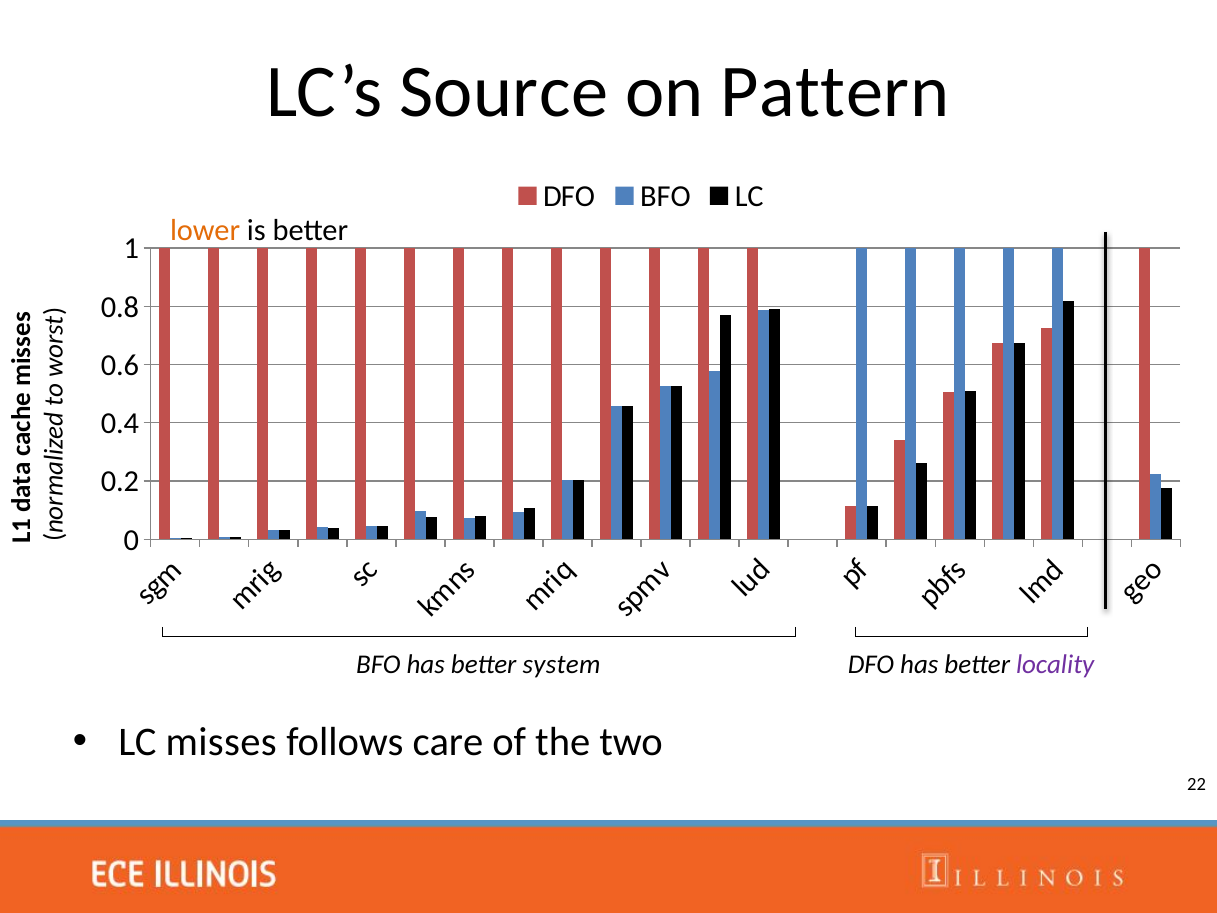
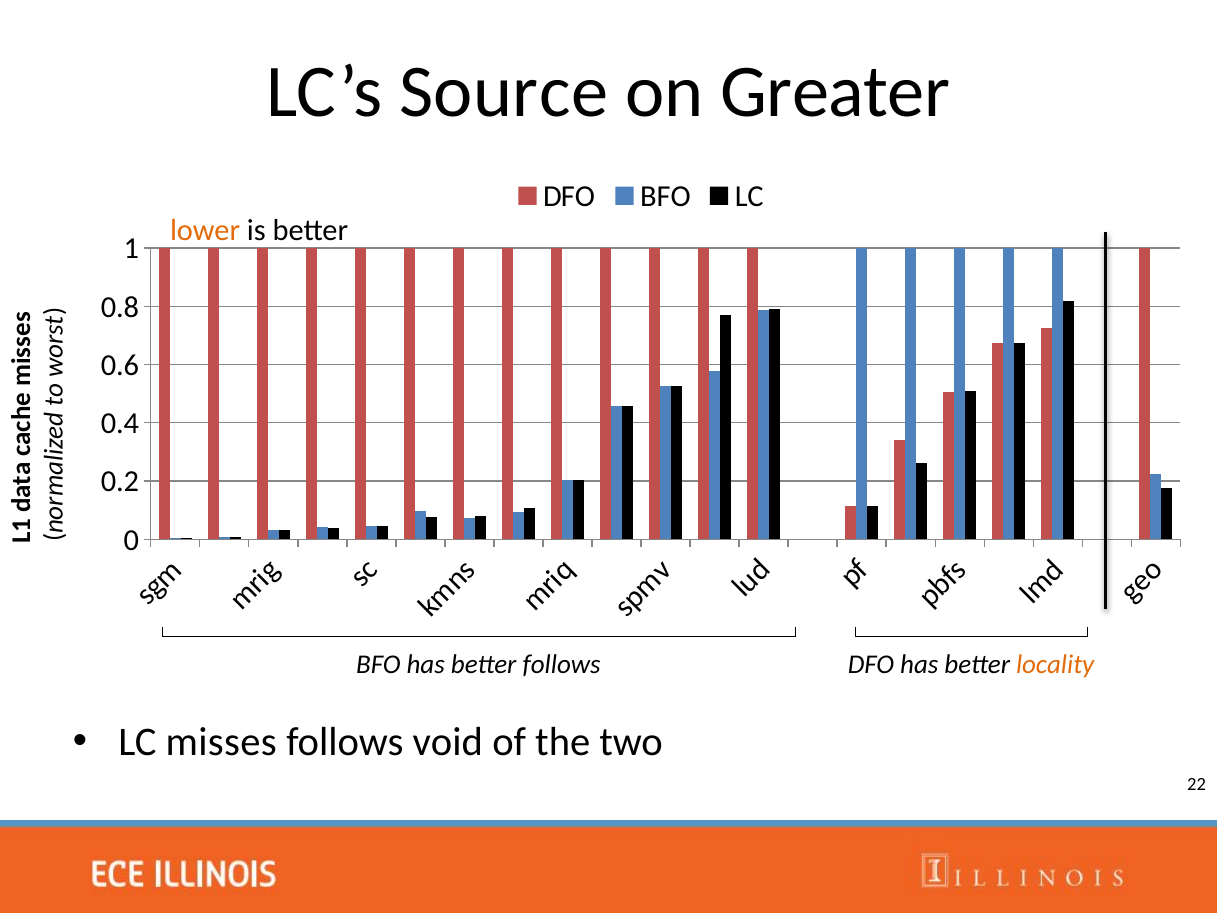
Pattern: Pattern -> Greater (835, 92)
better system: system -> follows (562, 664)
locality colour: purple -> orange (1055, 664)
care: care -> void (448, 742)
